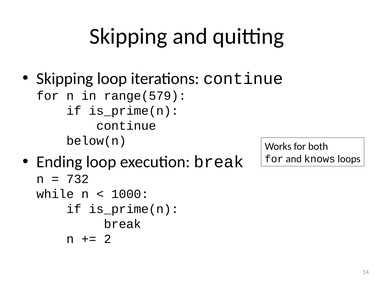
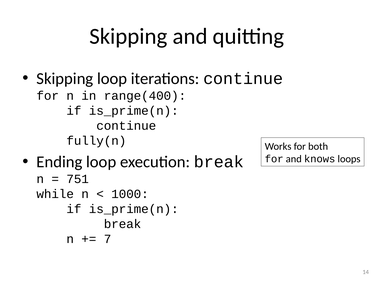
range(579: range(579 -> range(400 (145, 96)
below(n: below(n -> fully(n (96, 141)
732: 732 -> 751 (78, 179)
2: 2 -> 7 (108, 239)
